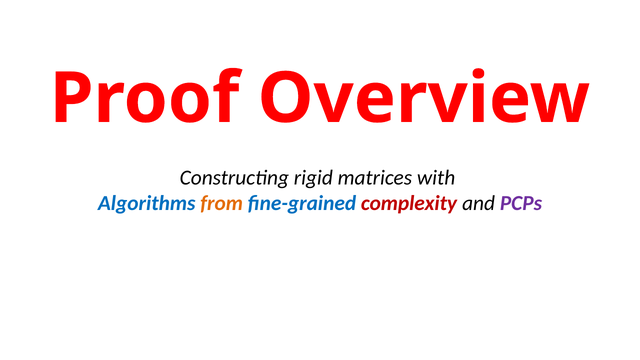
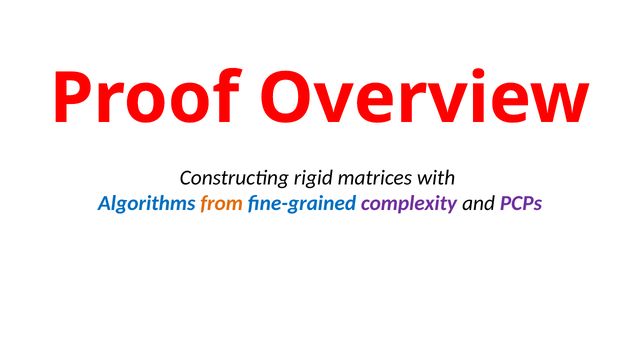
complexity colour: red -> purple (409, 203)
